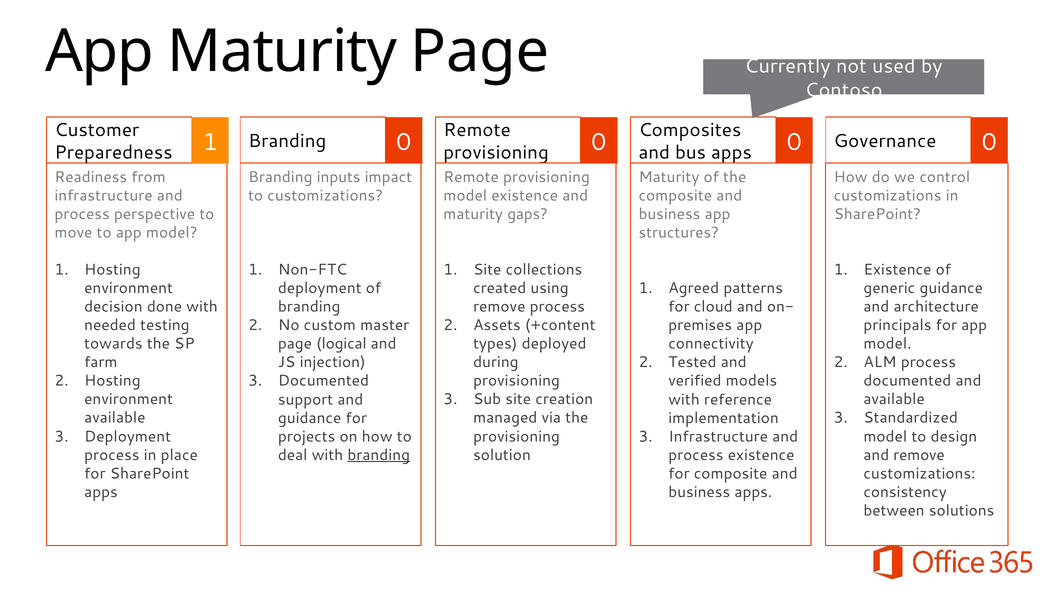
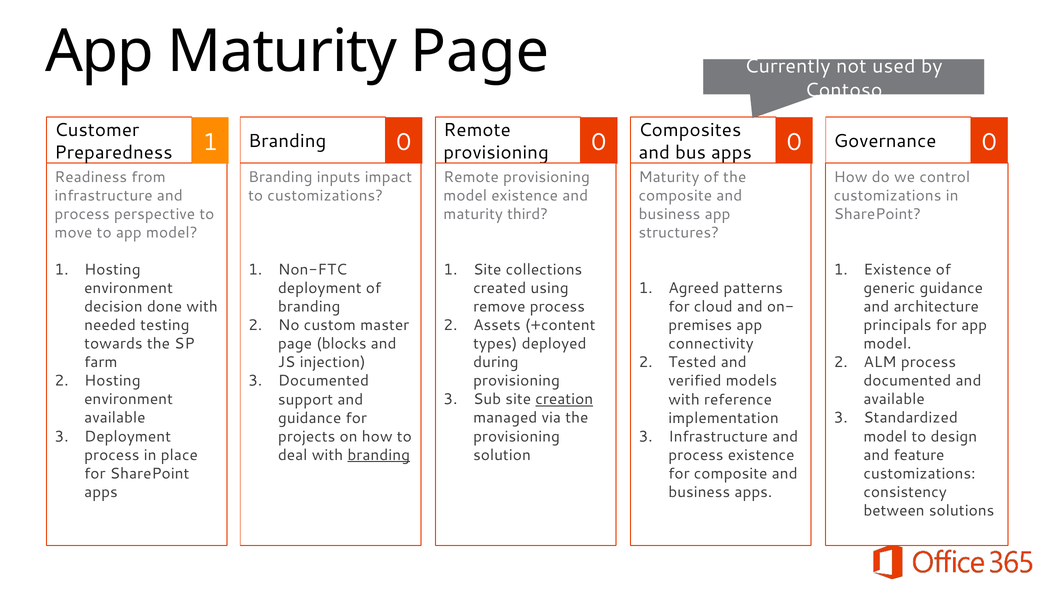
gaps: gaps -> third (528, 214)
logical: logical -> blocks (341, 344)
creation underline: none -> present (564, 400)
and remove: remove -> feature (919, 455)
